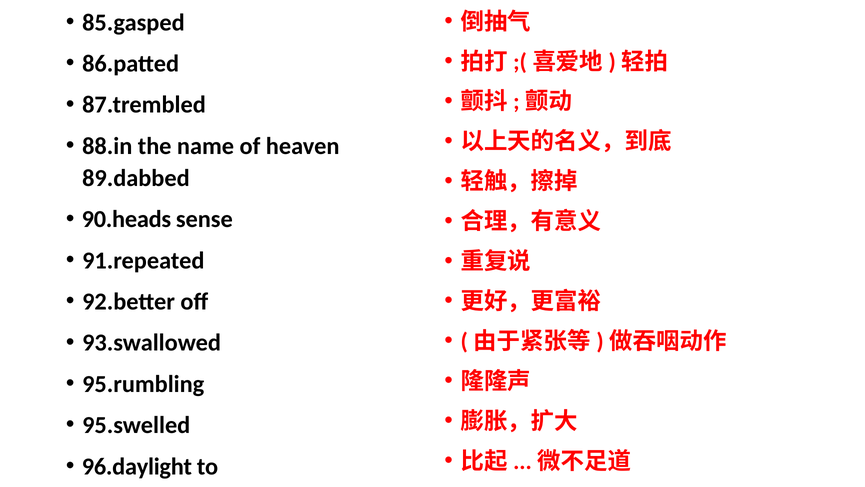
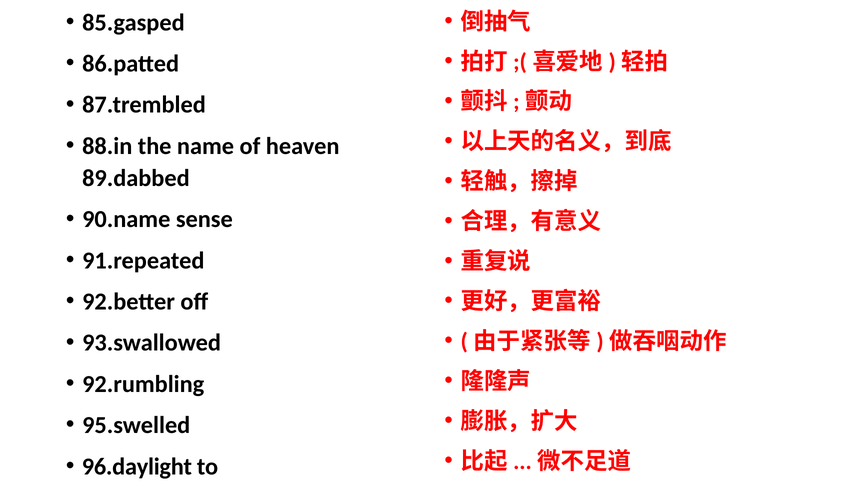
90.heads: 90.heads -> 90.name (126, 219)
95.rumbling: 95.rumbling -> 92.rumbling (143, 384)
